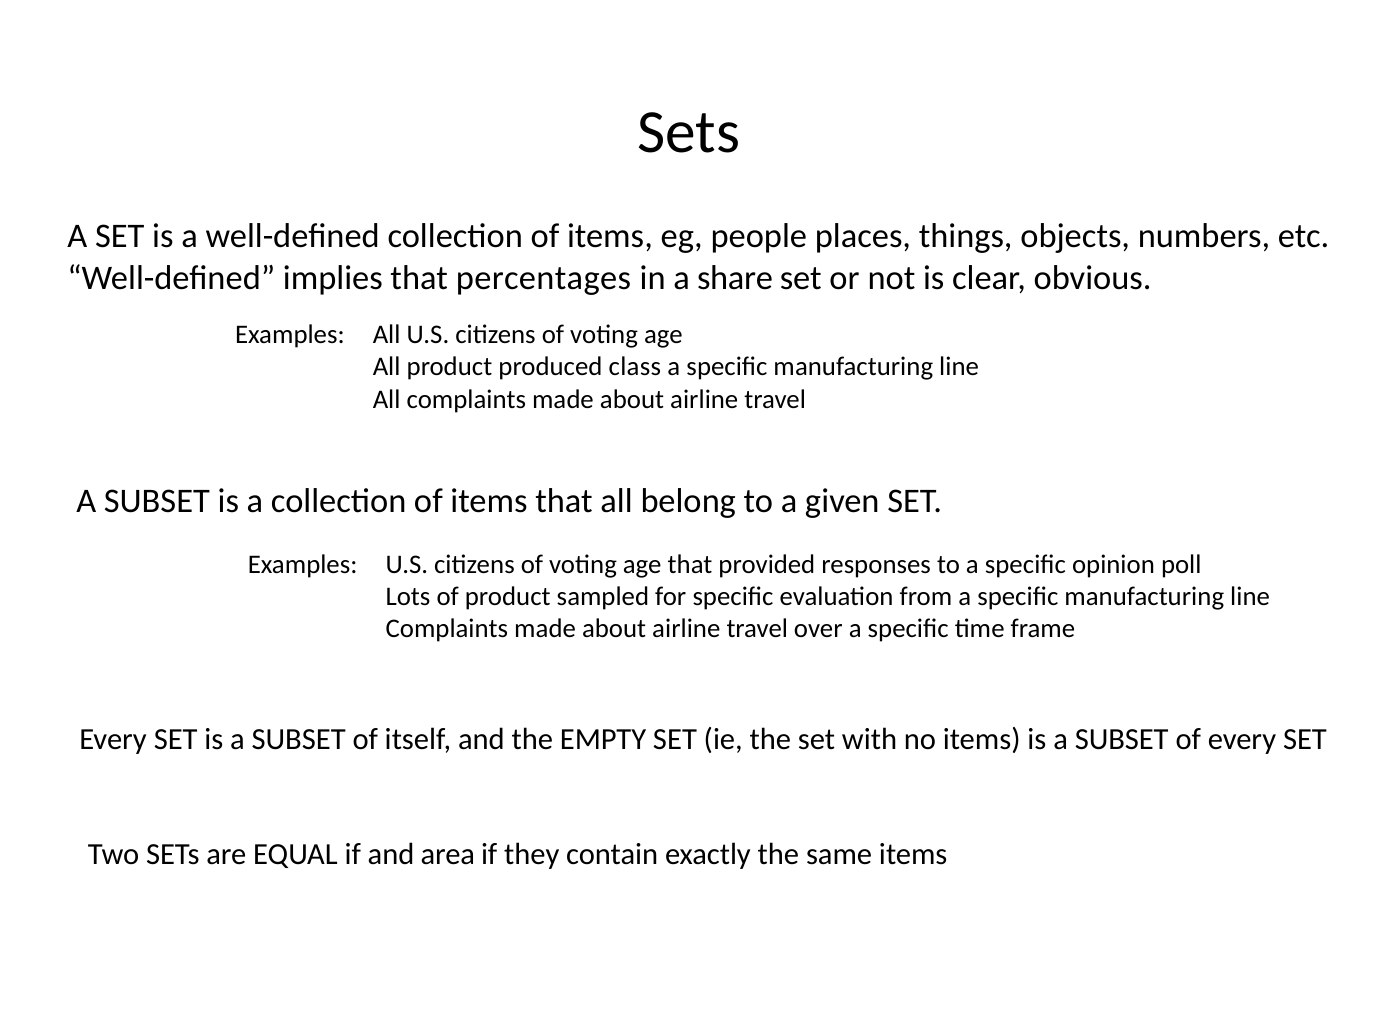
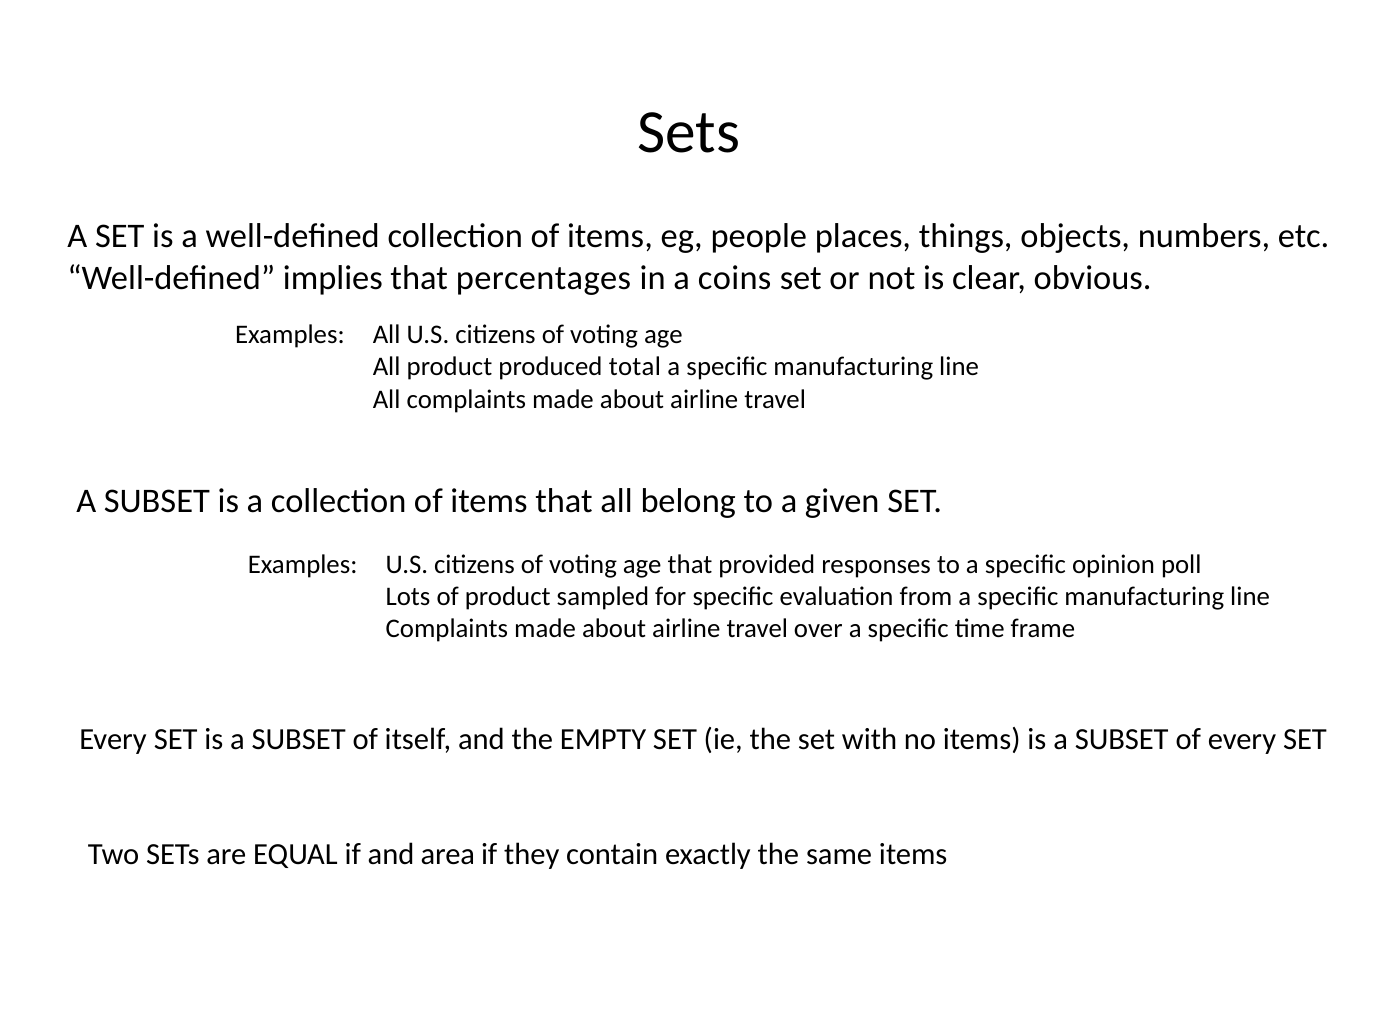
share: share -> coins (735, 278)
class: class -> total (635, 367)
